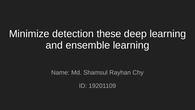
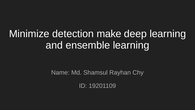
these: these -> make (109, 34)
